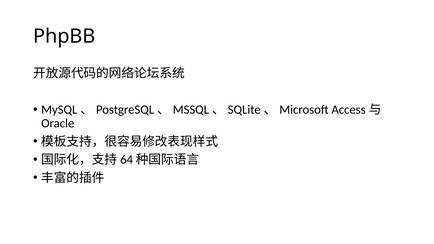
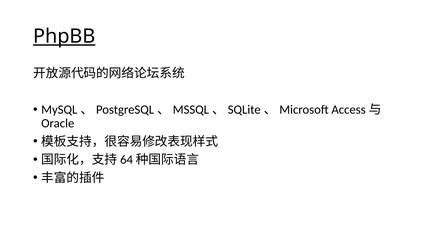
PhpBB underline: none -> present (64, 36)
